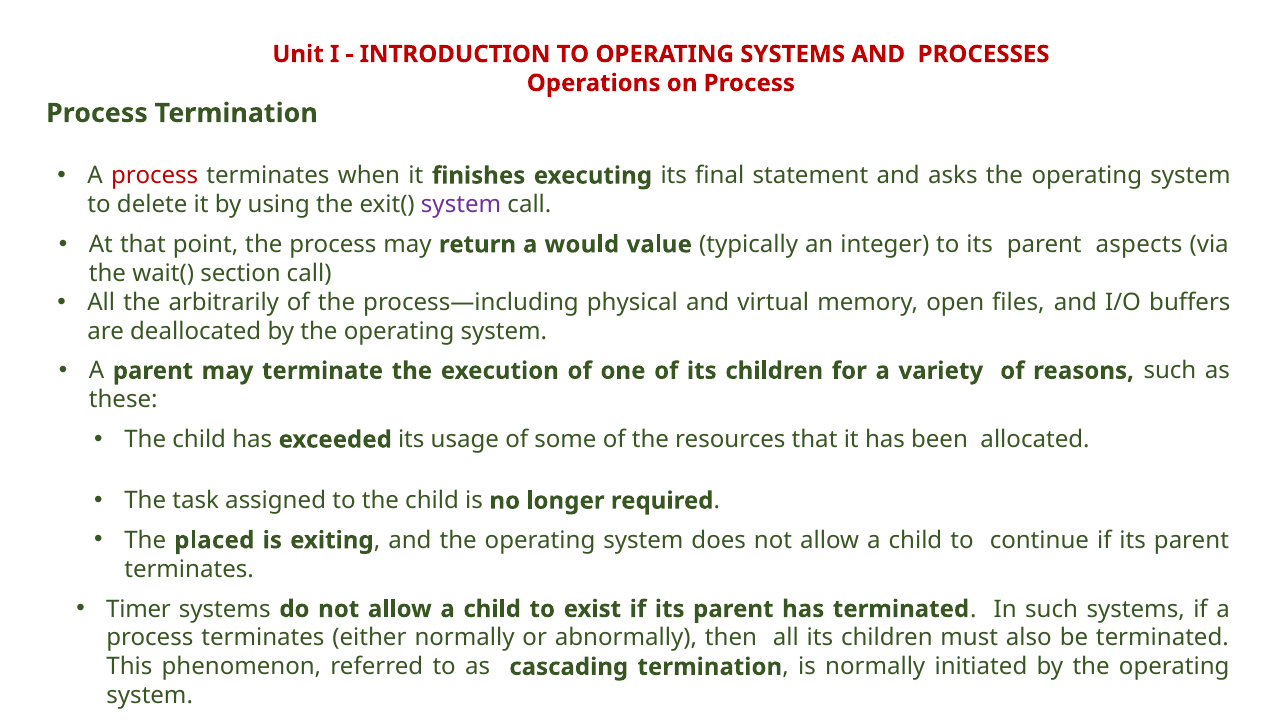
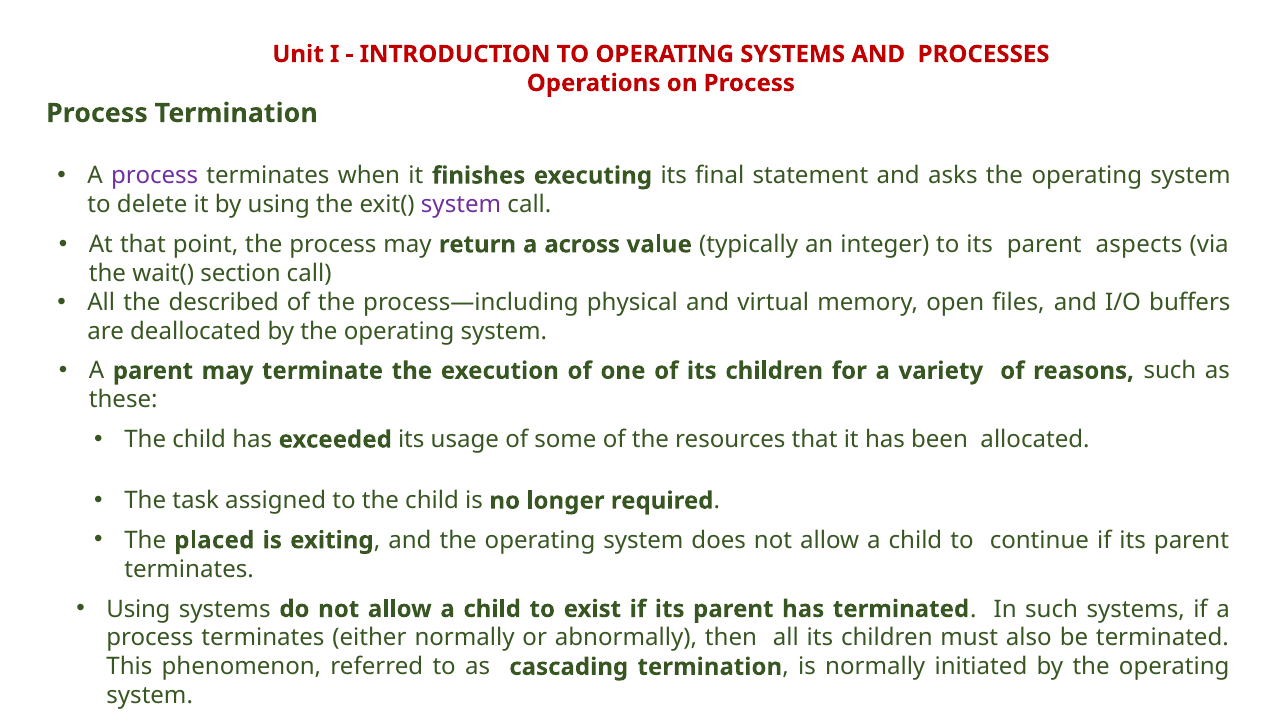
process colour: red -> purple (155, 176)
would: would -> across (582, 244)
arbitrarily: arbitrarily -> described (224, 302)
Timer: Timer -> Using (138, 609)
